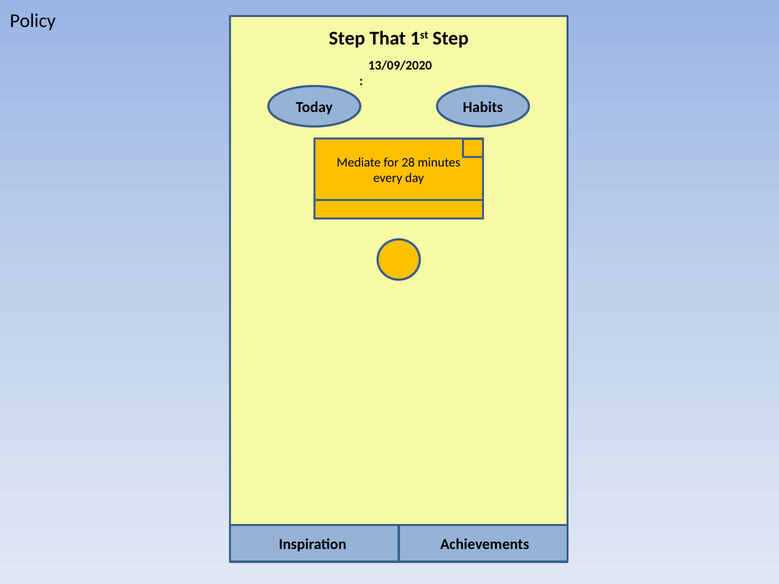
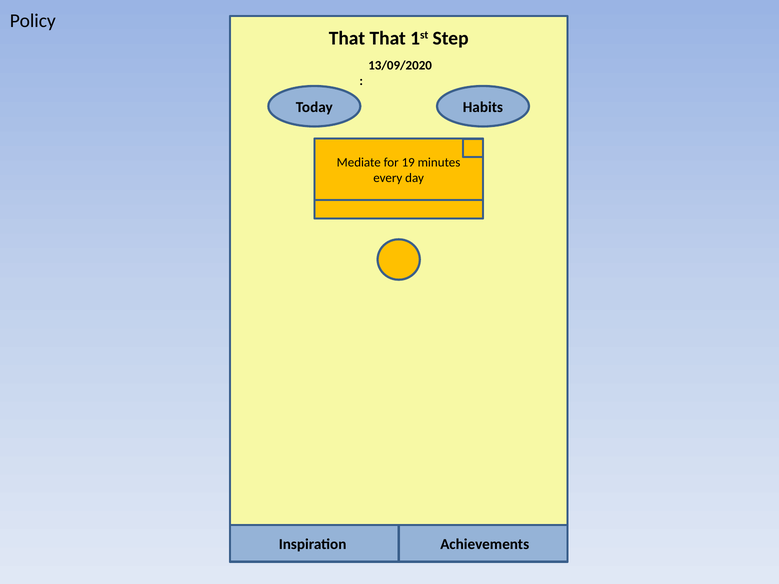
Step: Step -> That (347, 38)
28: 28 -> 19 (408, 162)
